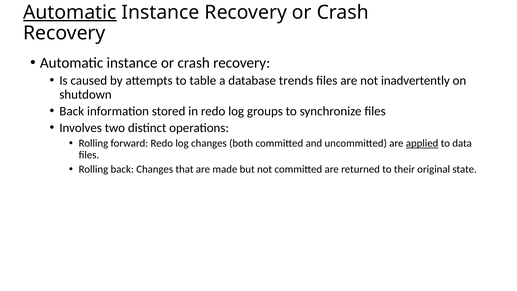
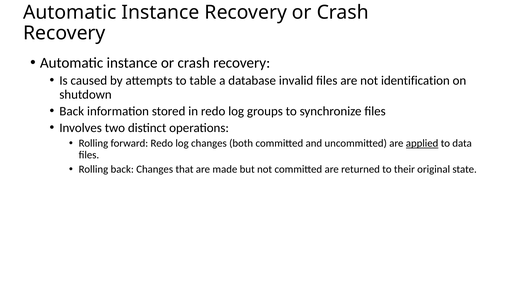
Automatic underline: present -> none (70, 12)
trends: trends -> invalid (296, 81)
inadvertently: inadvertently -> identification (415, 81)
